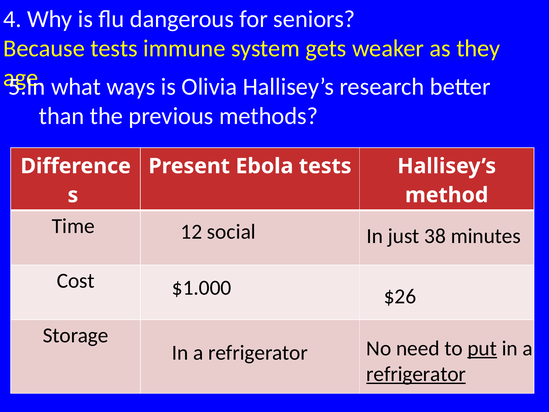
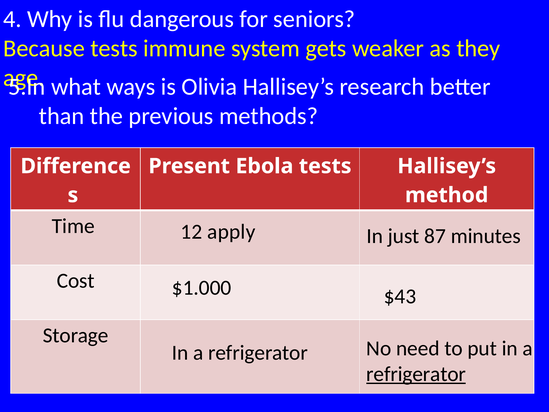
social: social -> apply (231, 231)
38: 38 -> 87 (435, 236)
$26: $26 -> $43 (400, 296)
put underline: present -> none (482, 348)
